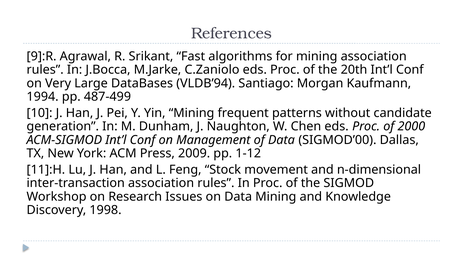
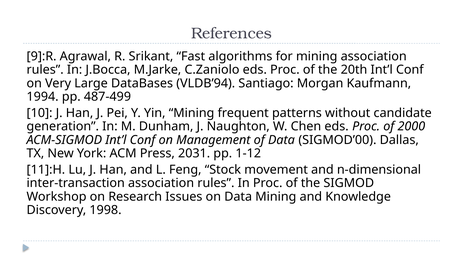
2009: 2009 -> 2031 (194, 154)
